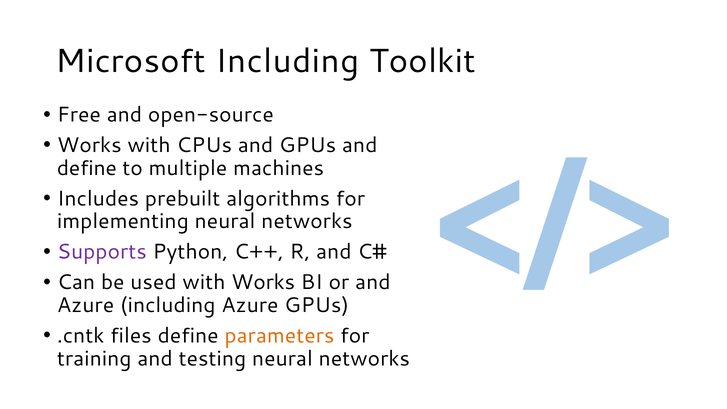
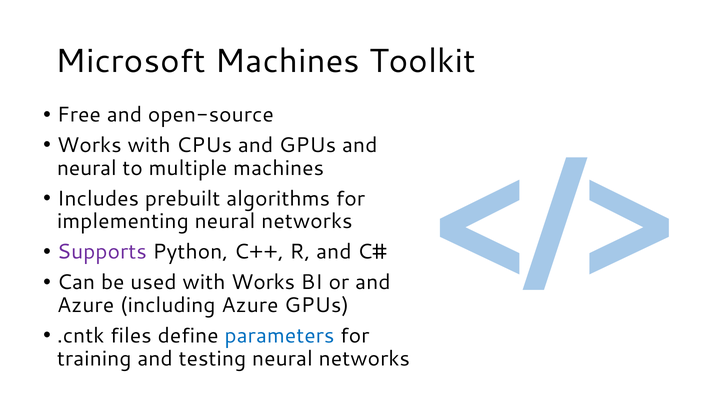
Microsoft Including: Including -> Machines (287, 61)
define: define -> neural (87, 168)
parameters colour: orange -> blue (279, 336)
